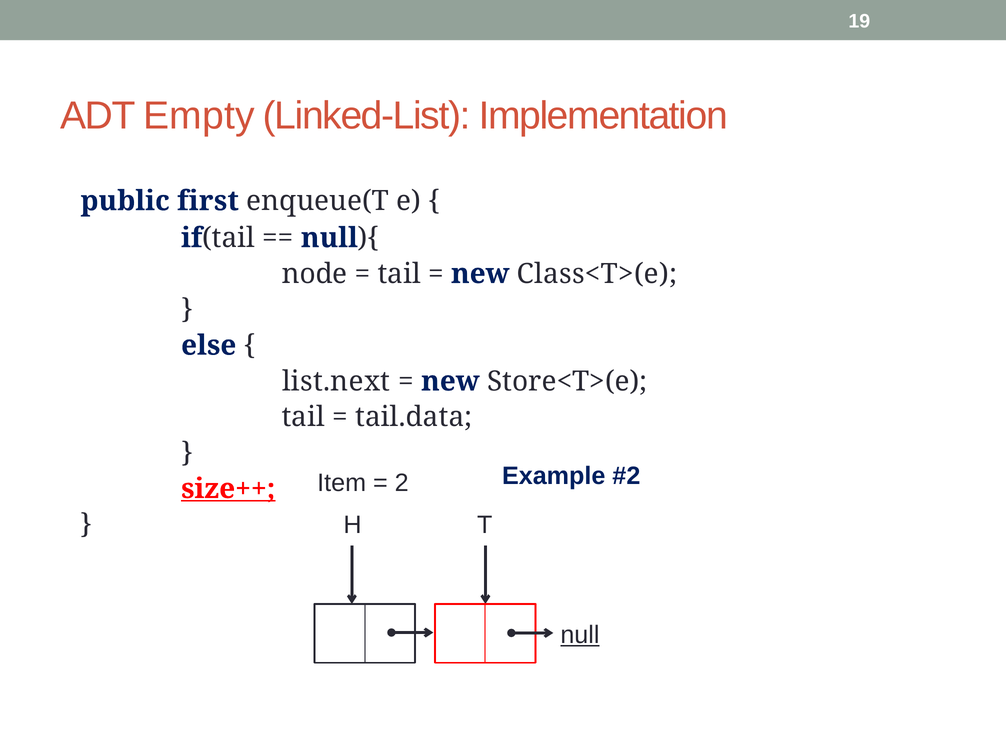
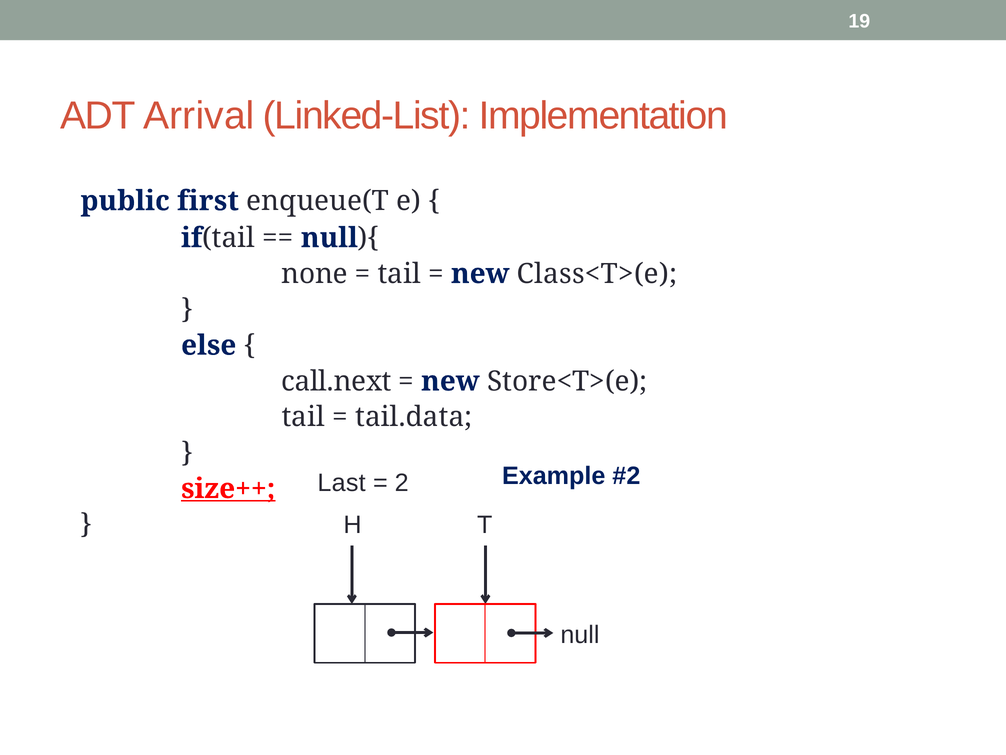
Empty: Empty -> Arrival (199, 116)
node: node -> none (315, 274)
list.next: list.next -> call.next (336, 381)
Item: Item -> Last (342, 483)
null underline: present -> none (580, 635)
